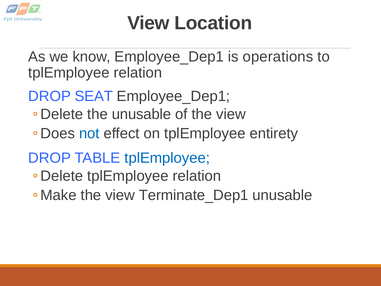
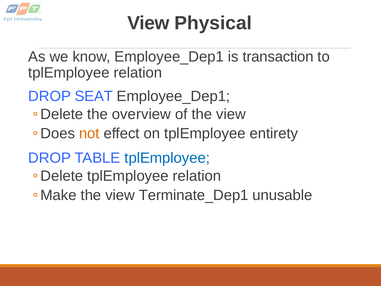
Location: Location -> Physical (213, 23)
operations: operations -> transaction (278, 57)
the unusable: unusable -> overview (141, 114)
not colour: blue -> orange (89, 133)
